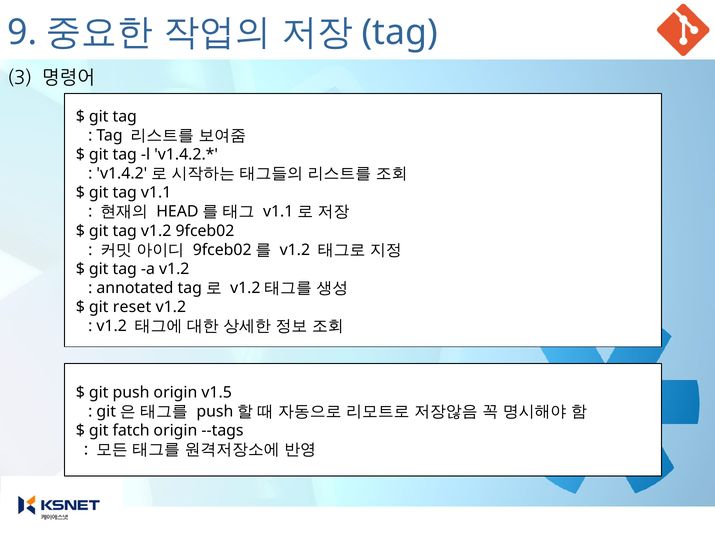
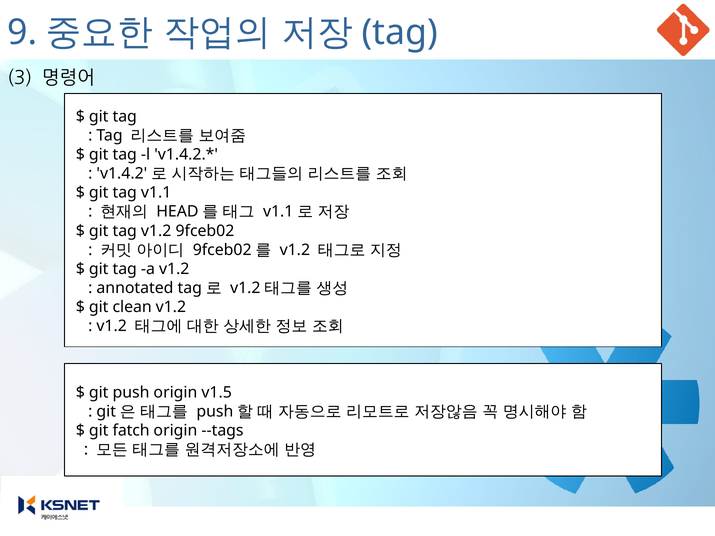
reset: reset -> clean (132, 307)
